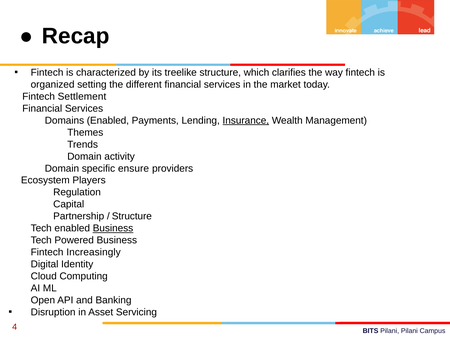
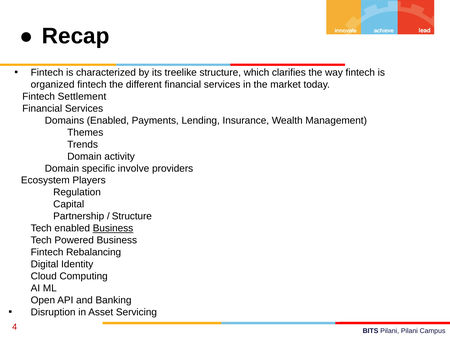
organized setting: setting -> fintech (92, 85)
Insurance underline: present -> none (246, 121)
ensure: ensure -> involve (134, 169)
Increasingly: Increasingly -> Rebalancing (94, 253)
